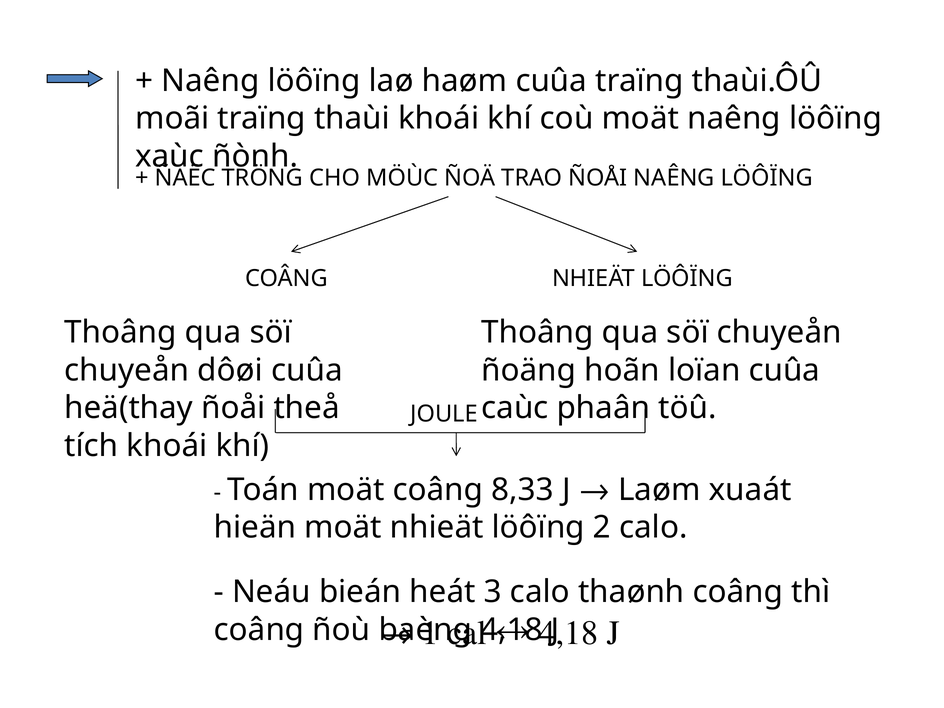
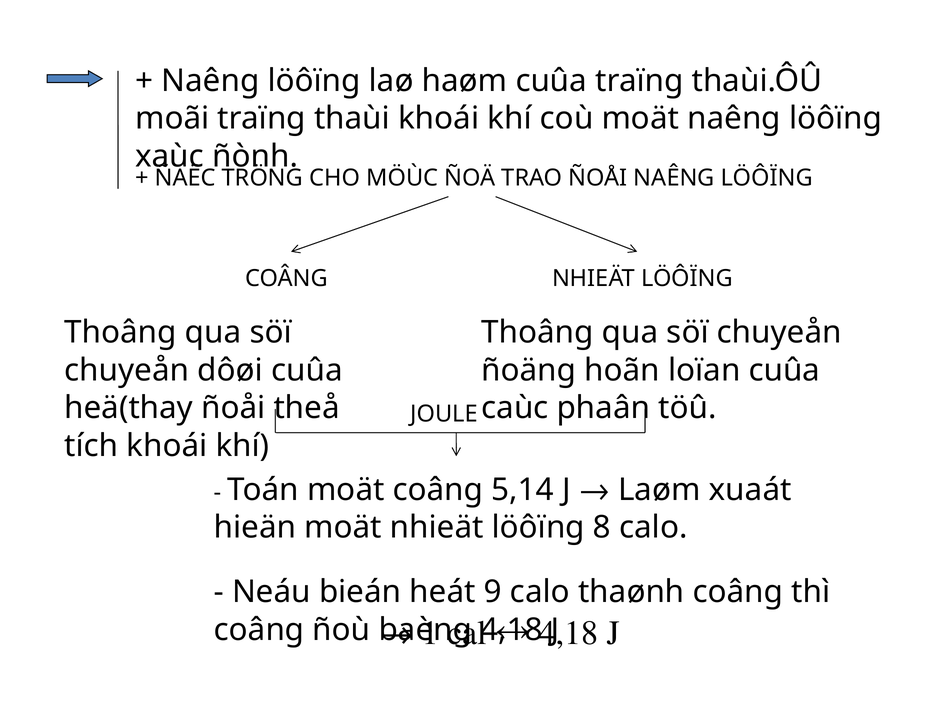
8,33: 8,33 -> 5,14 (523, 490)
2: 2 -> 8 (602, 528)
3: 3 -> 9 (493, 592)
